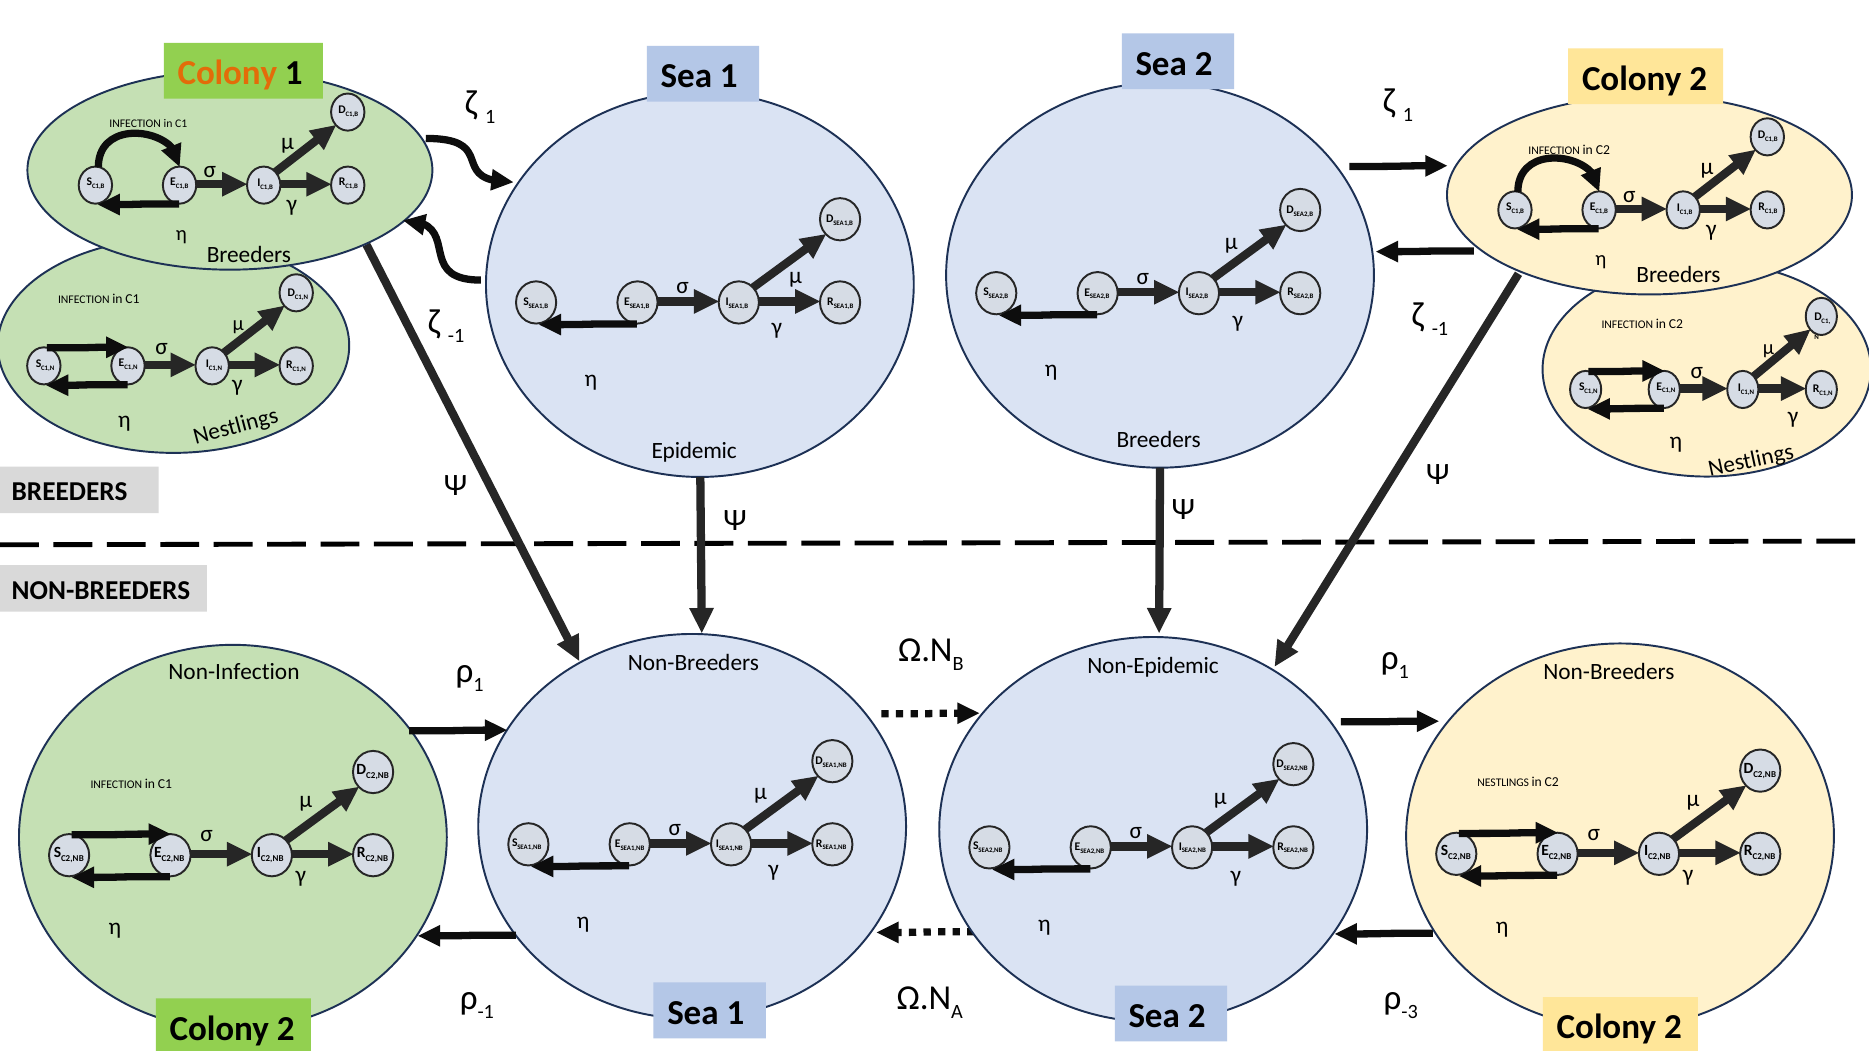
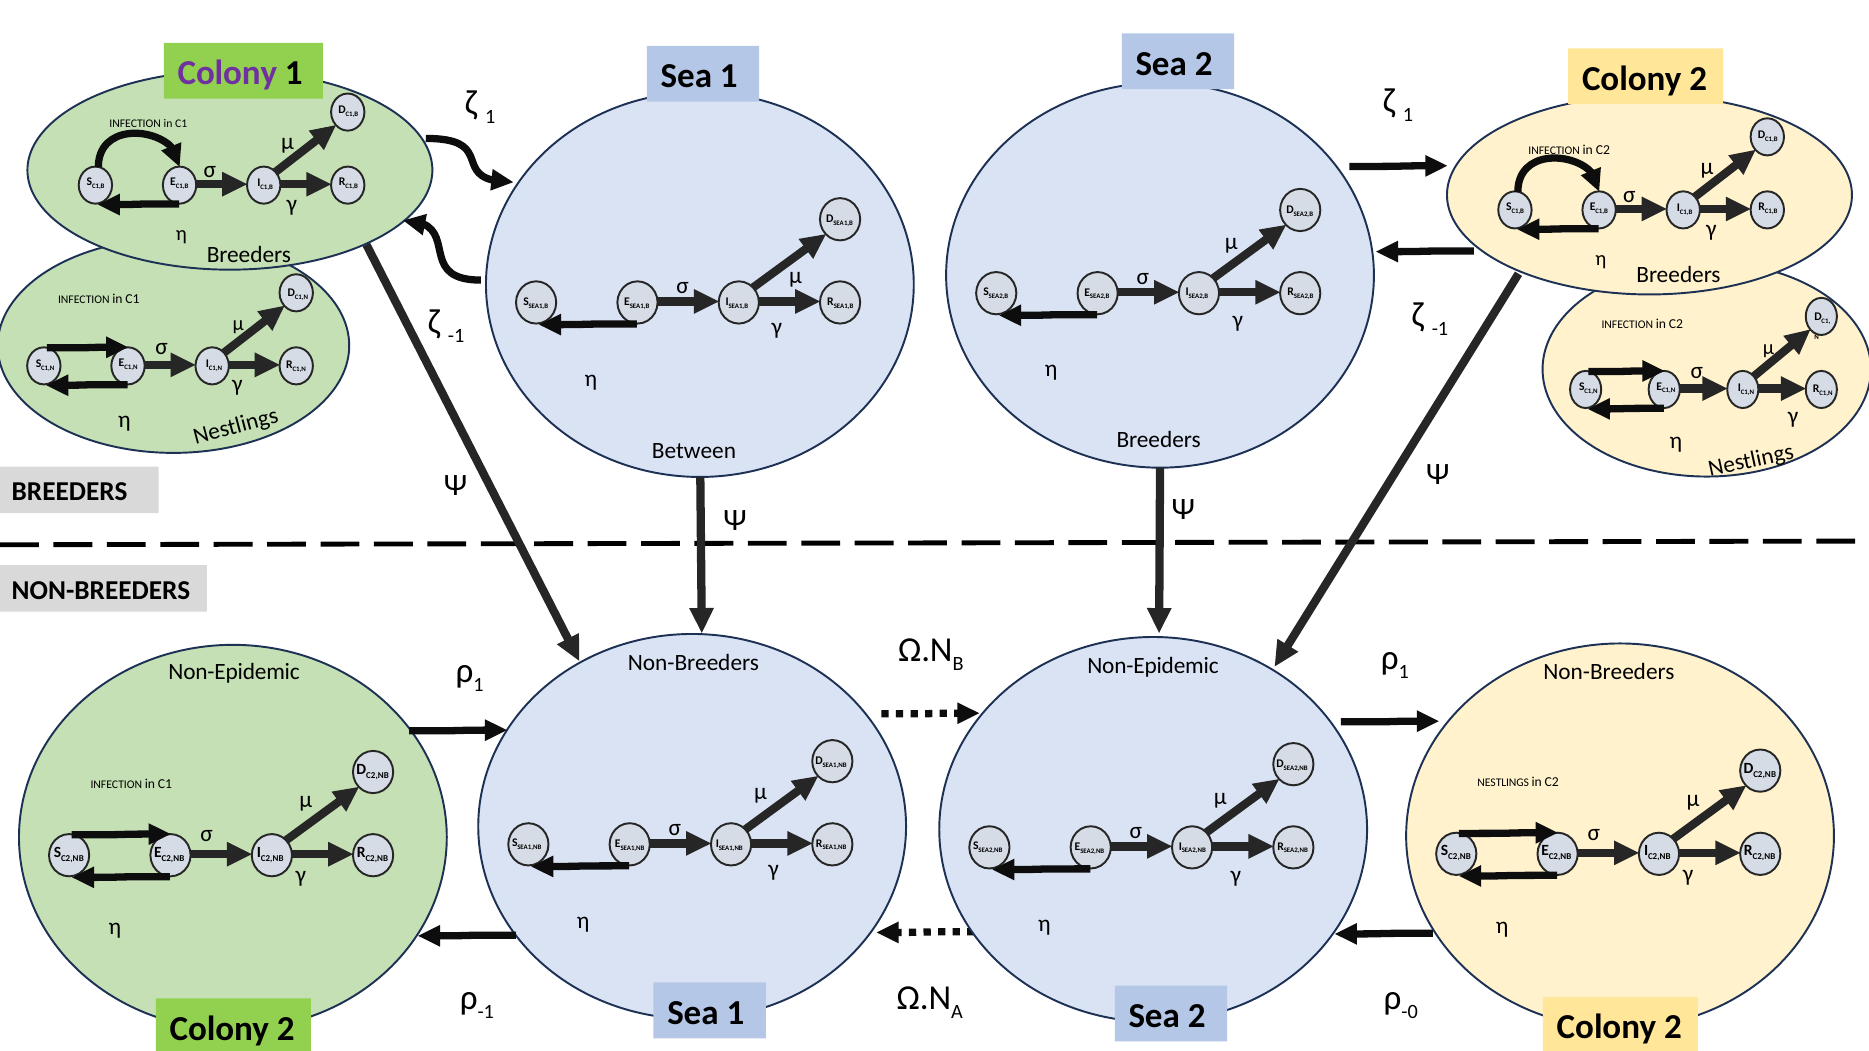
Colony colour: orange -> purple (227, 73)
Epidemic: Epidemic -> Between (694, 451)
Non-Infection: Non-Infection -> Non-Epidemic (234, 672)
-3: -3 -> -0 (1410, 1012)
